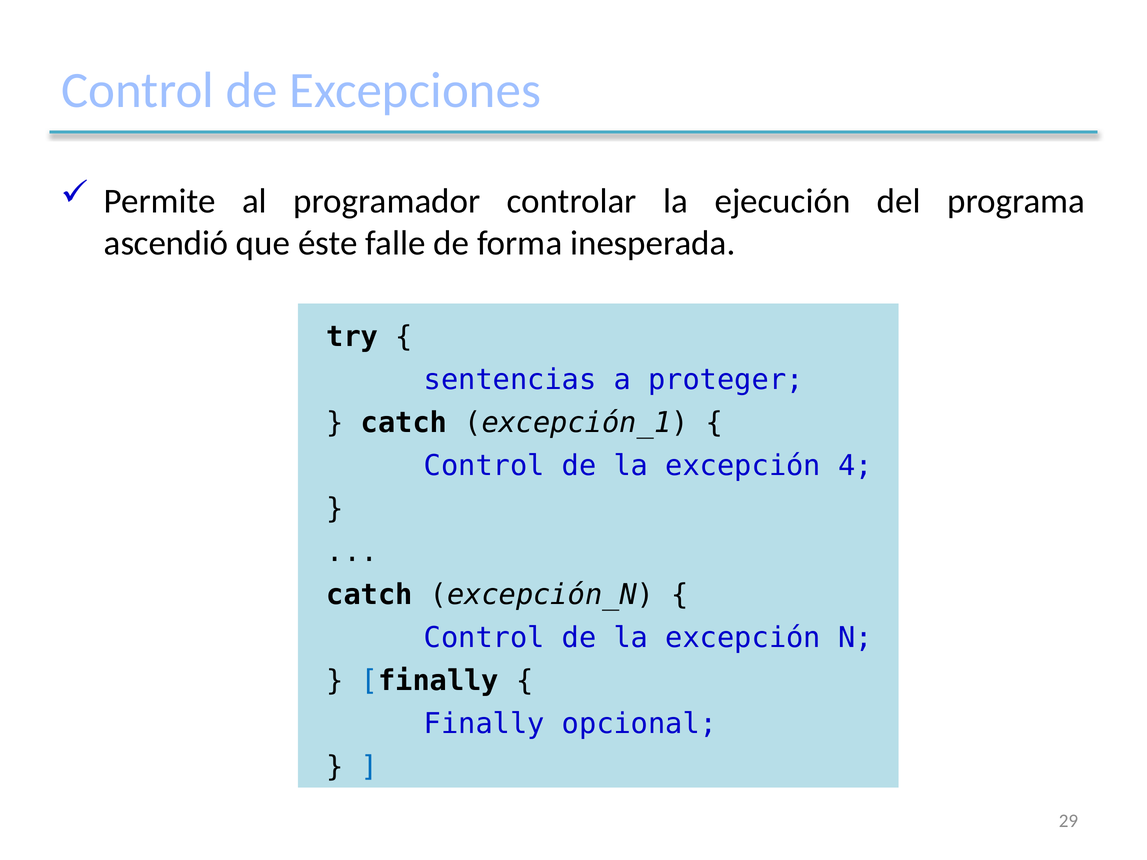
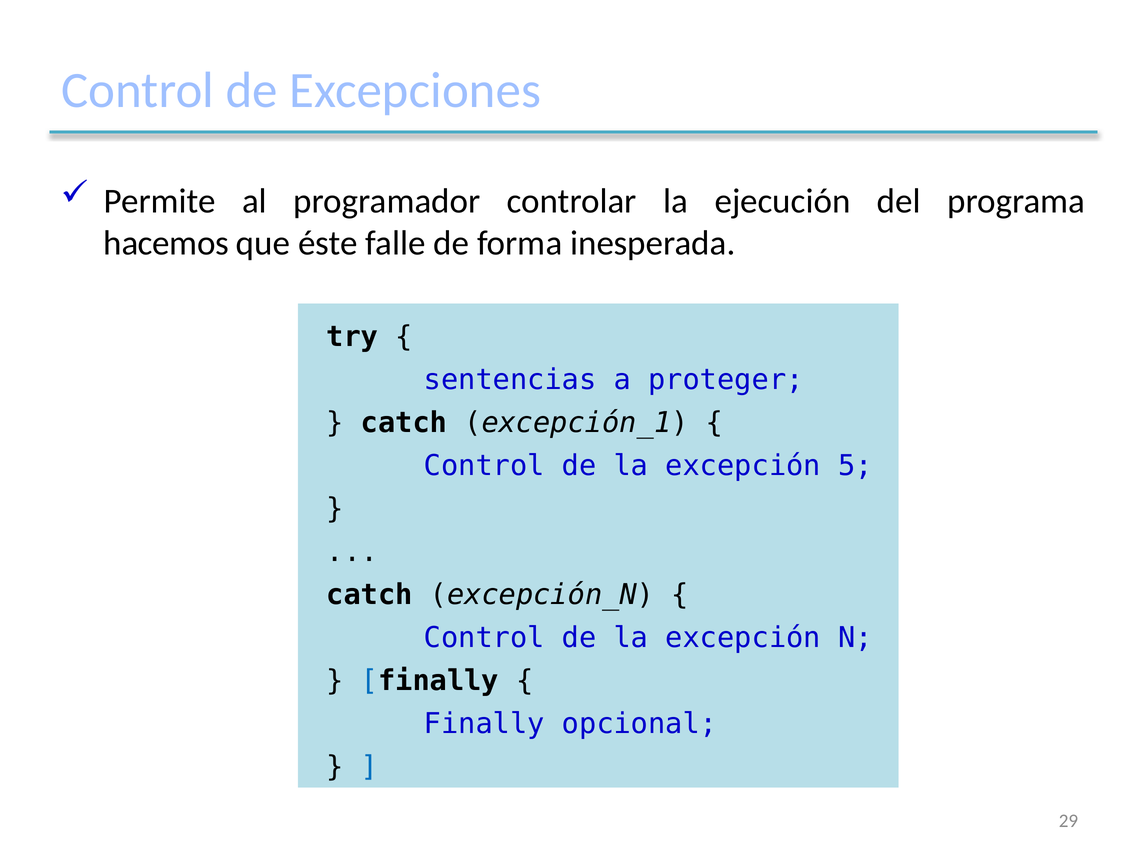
ascendió: ascendió -> hacemos (166, 243)
4: 4 -> 5 (855, 466)
